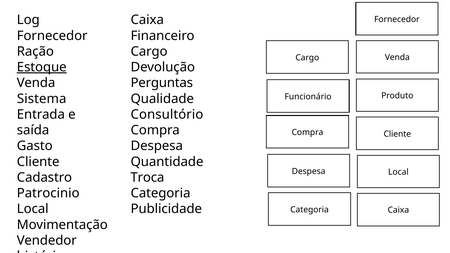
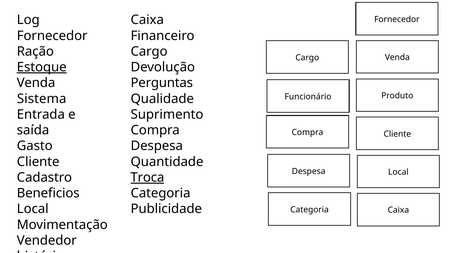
Consultório: Consultório -> Suprimento (167, 115)
Troca underline: none -> present (147, 178)
Patrocinio: Patrocinio -> Beneficios (48, 193)
